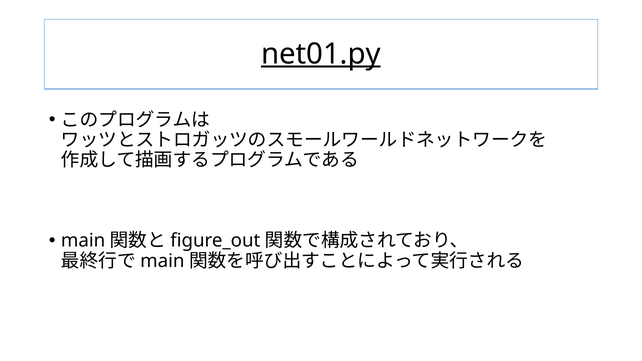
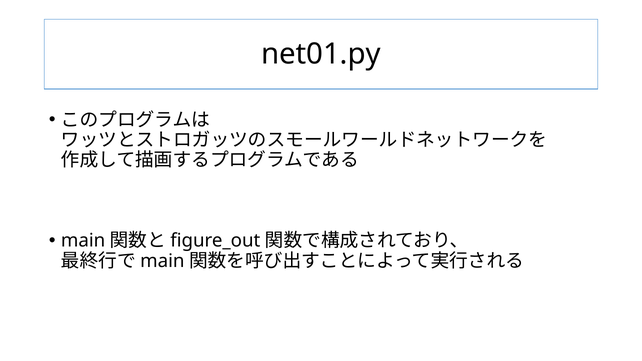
net01.py underline: present -> none (321, 54)
